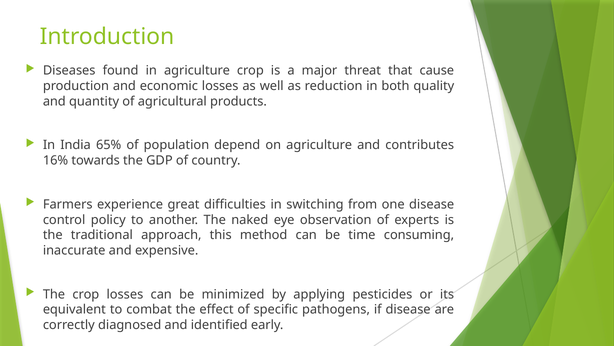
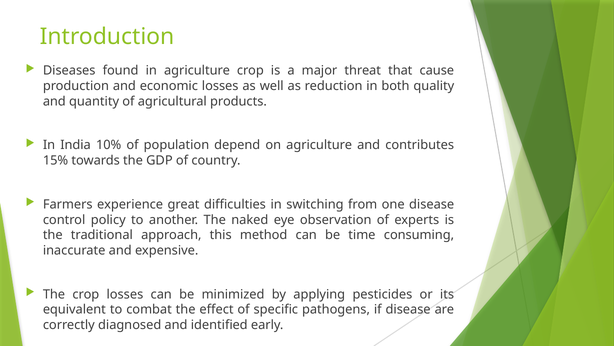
65%: 65% -> 10% (109, 145)
16%: 16% -> 15% (56, 161)
